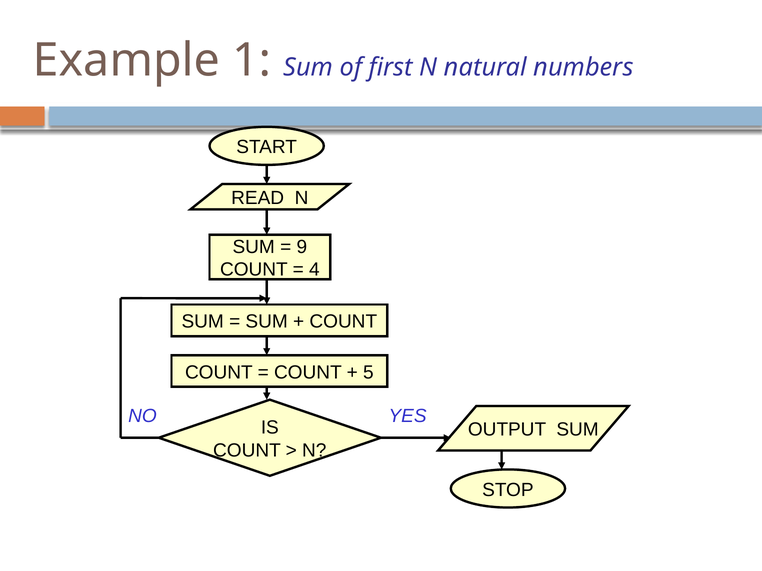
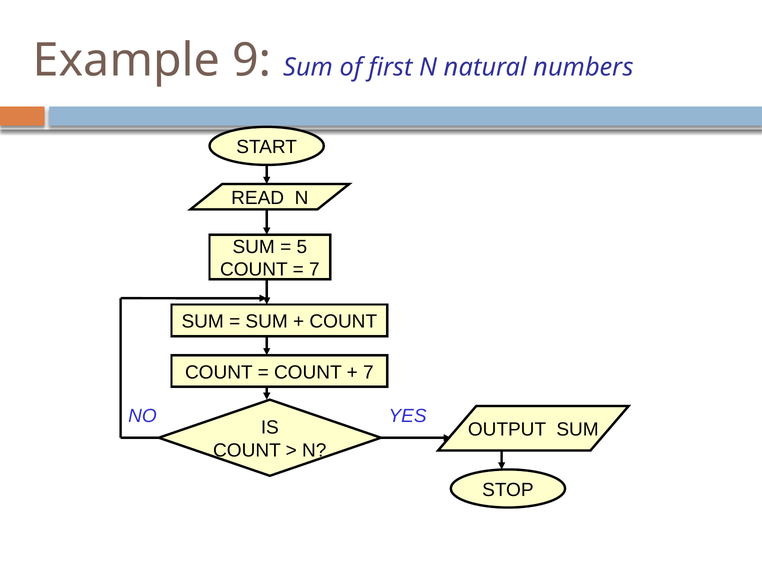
1: 1 -> 9 (252, 60)
9: 9 -> 5 (302, 247)
4: 4 -> 7 (314, 270)
5: 5 -> 7 (368, 373)
